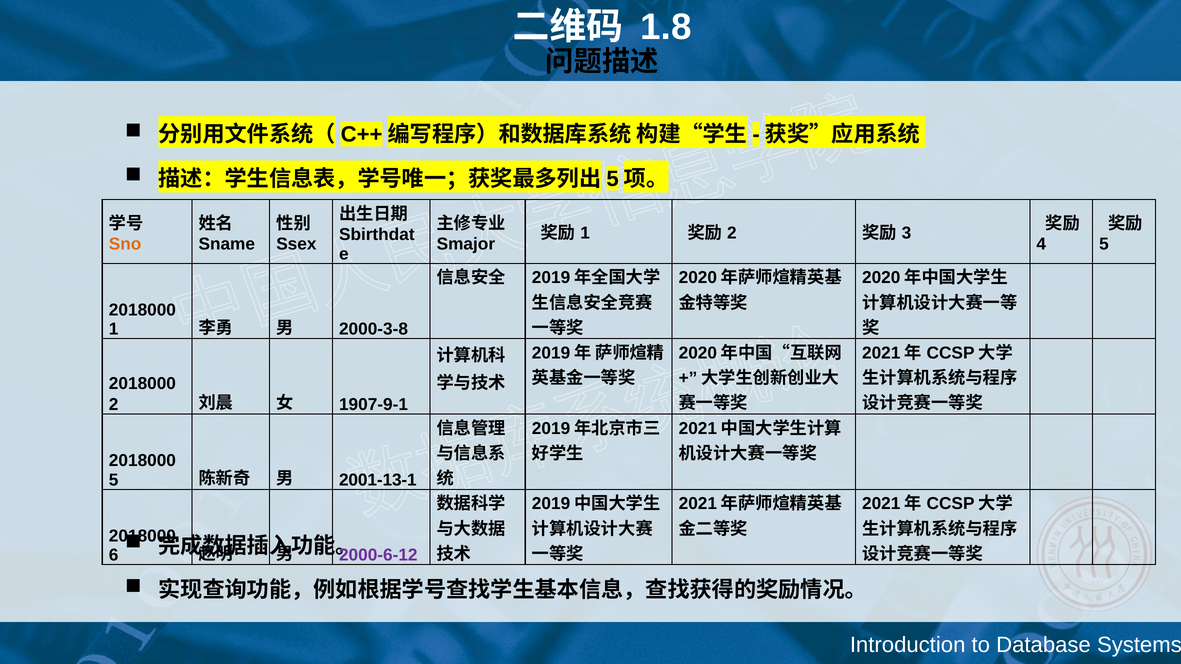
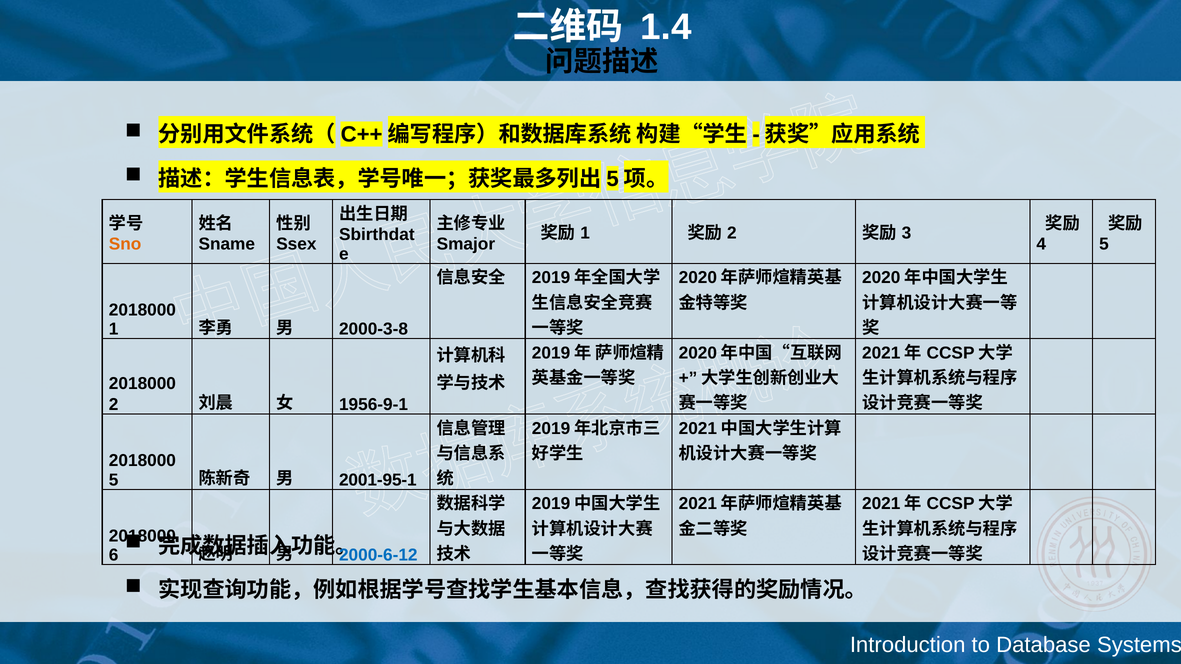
1.8: 1.8 -> 1.4 (666, 27)
1907-9-1: 1907-9-1 -> 1956-9-1 (374, 405)
2001-13-1: 2001-13-1 -> 2001-95-1 (378, 480)
2000-6-12 colour: purple -> blue (378, 556)
